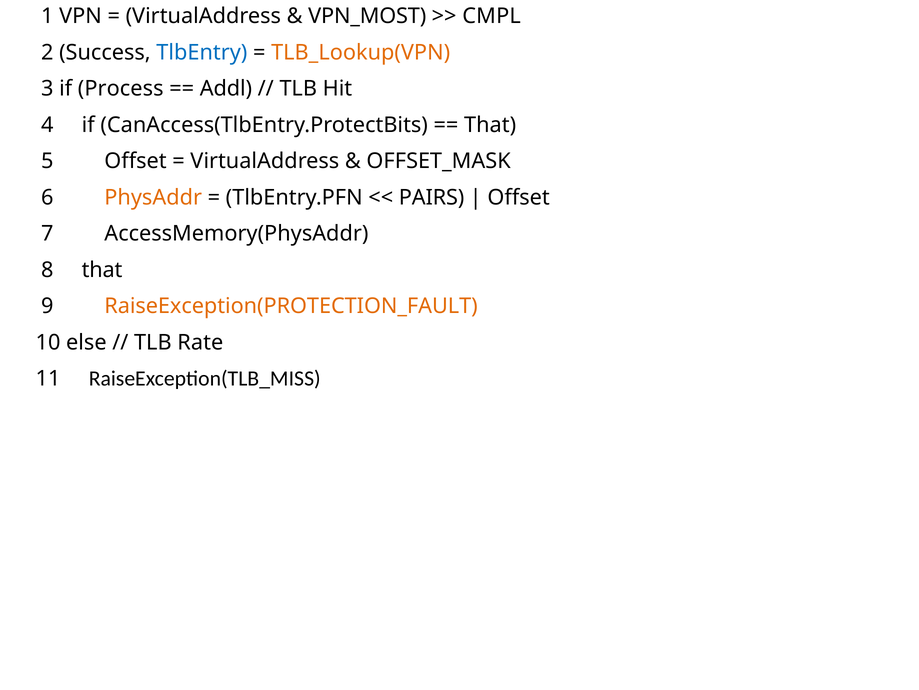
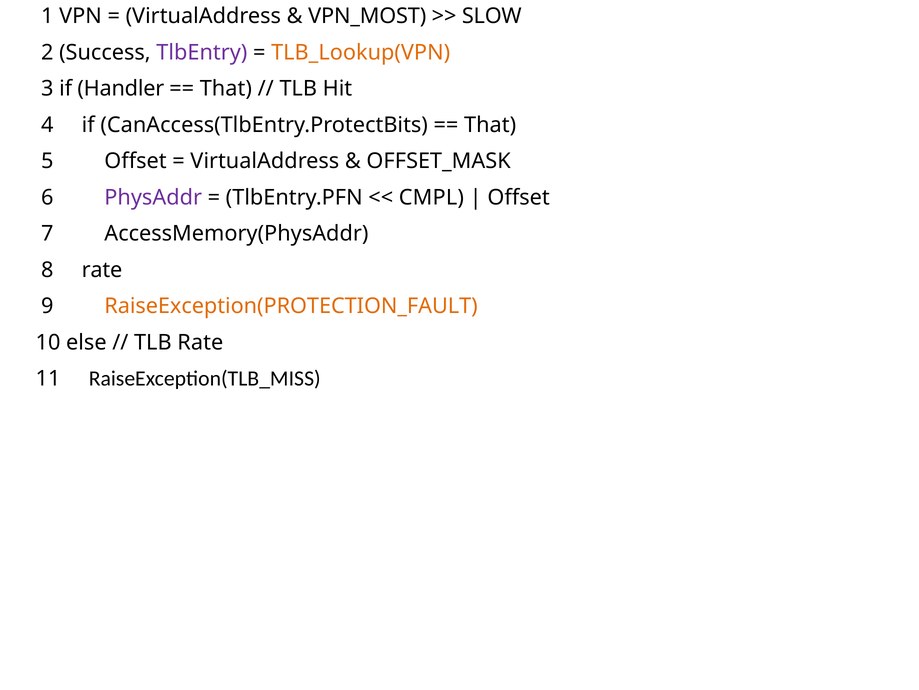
CMPL: CMPL -> SLOW (492, 16)
TlbEntry colour: blue -> purple (202, 52)
Process: Process -> Handler (121, 89)
Addl: Addl -> That (226, 89)
PhysAddr colour: orange -> purple (153, 197)
PAIRS: PAIRS -> CMPL (431, 197)
8 that: that -> rate (102, 270)
